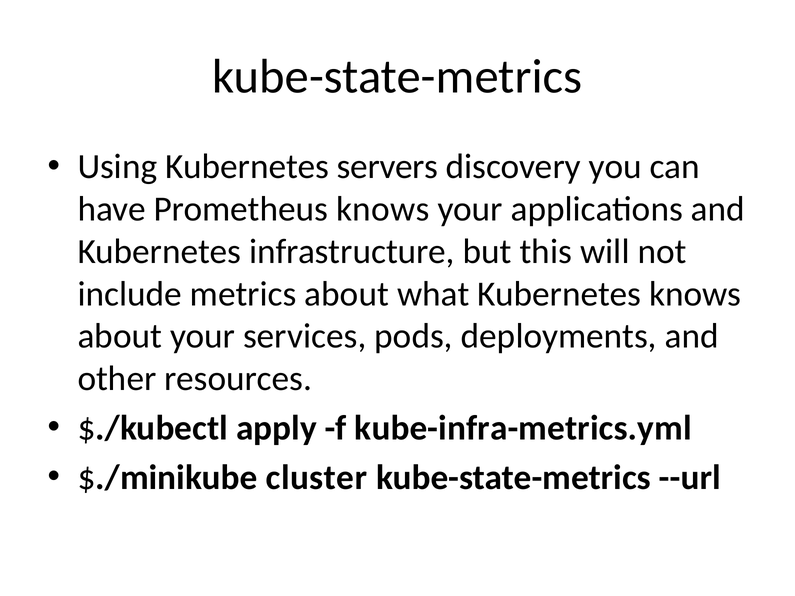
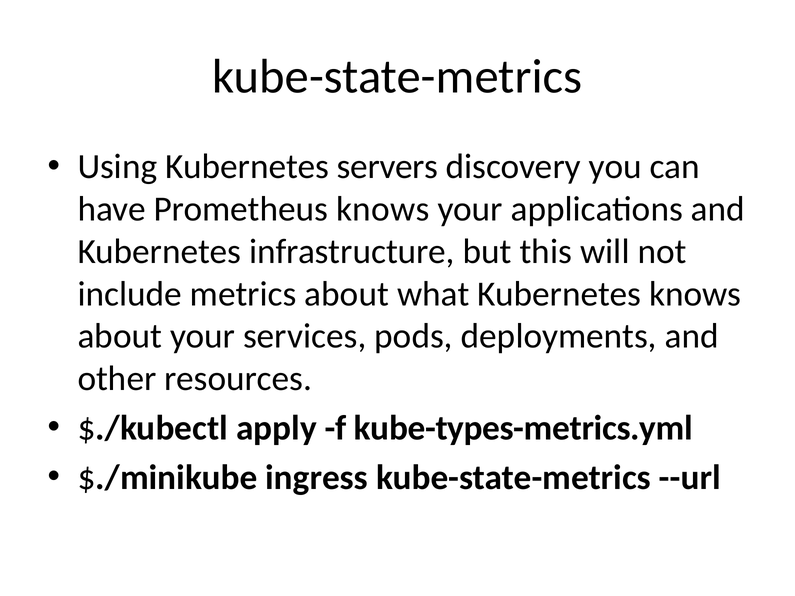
kube-infra-metrics.yml: kube-infra-metrics.yml -> kube-types-metrics.yml (523, 428)
cluster: cluster -> ingress (317, 478)
